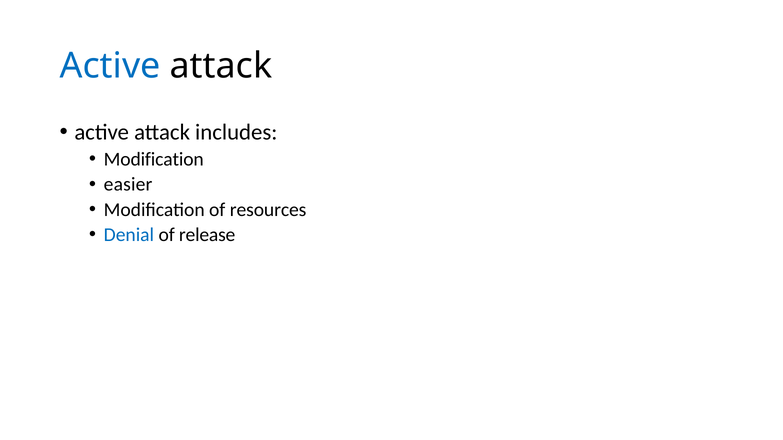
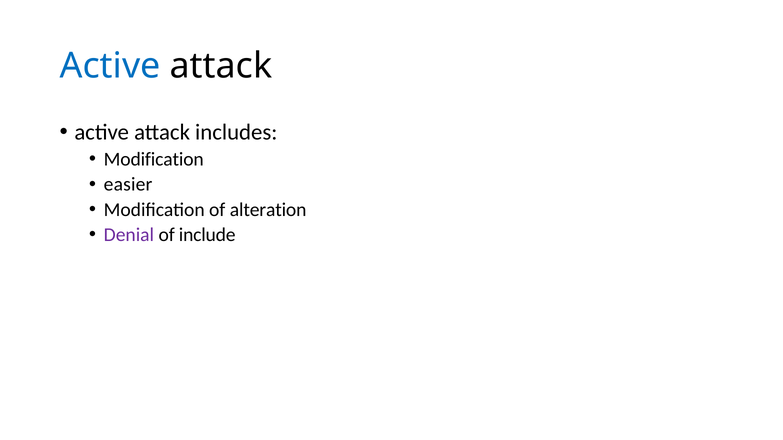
resources: resources -> alteration (268, 210)
Denial colour: blue -> purple (129, 235)
release: release -> include (207, 235)
